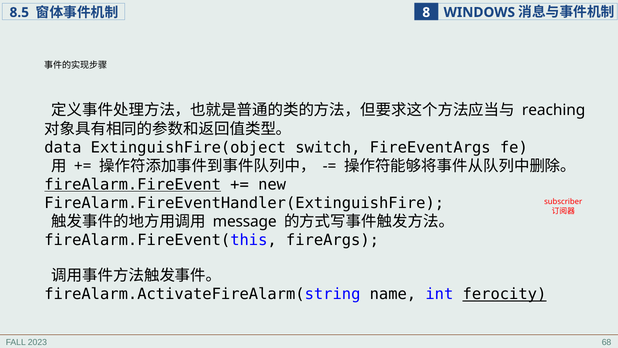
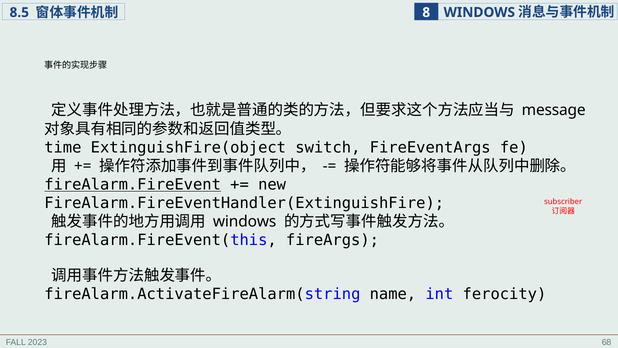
reaching: reaching -> message (554, 110)
data: data -> time (63, 147)
message: message -> windows (245, 221)
ferocity underline: present -> none (504, 294)
